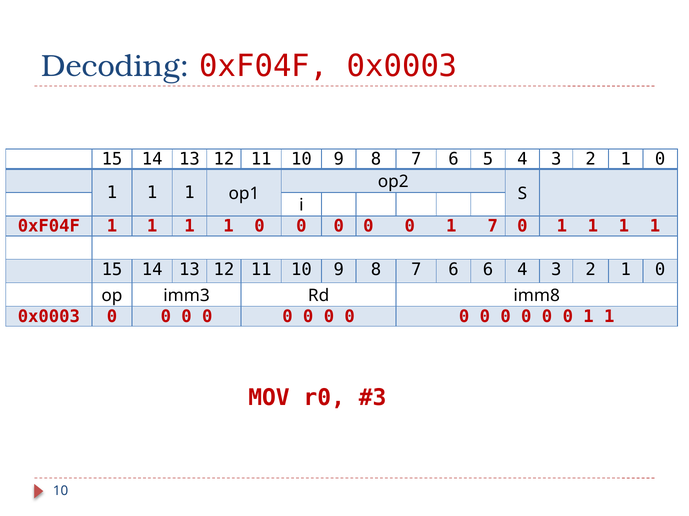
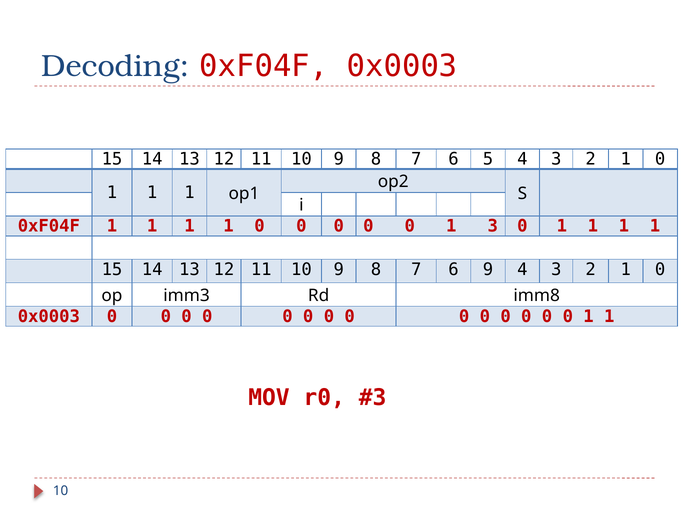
1 7: 7 -> 3 (493, 226)
6 6: 6 -> 9 (488, 270)
